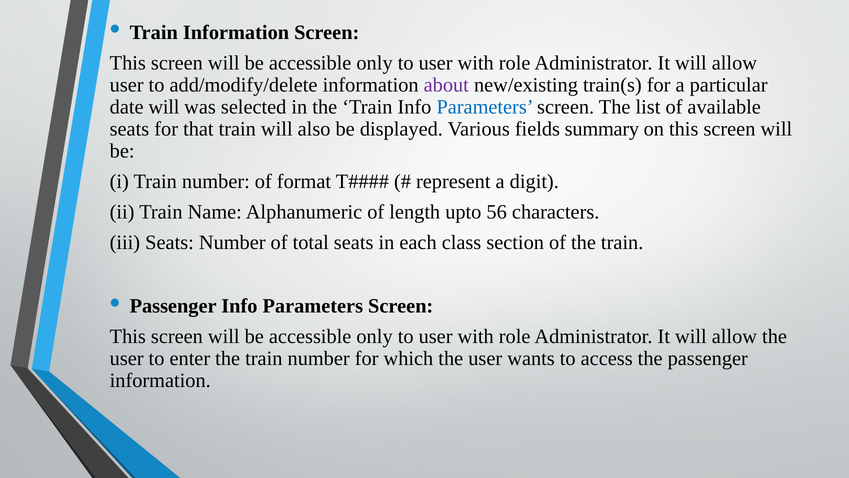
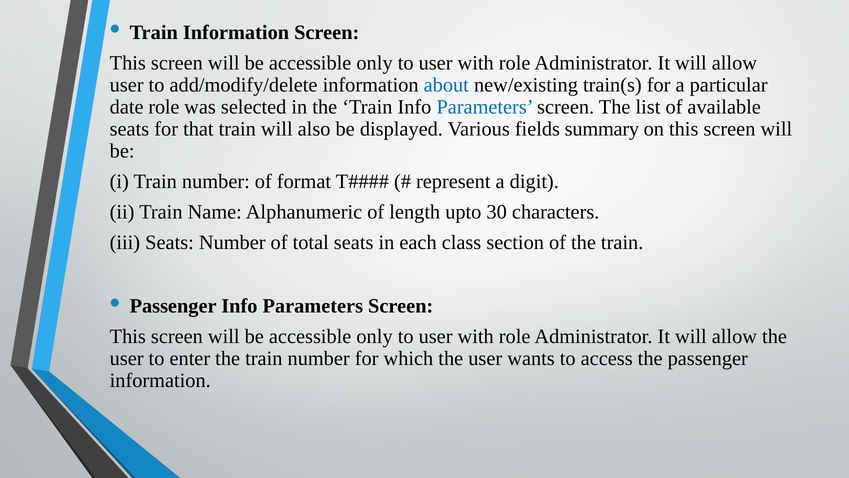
about colour: purple -> blue (446, 85)
date will: will -> role (164, 107)
56: 56 -> 30 (497, 212)
